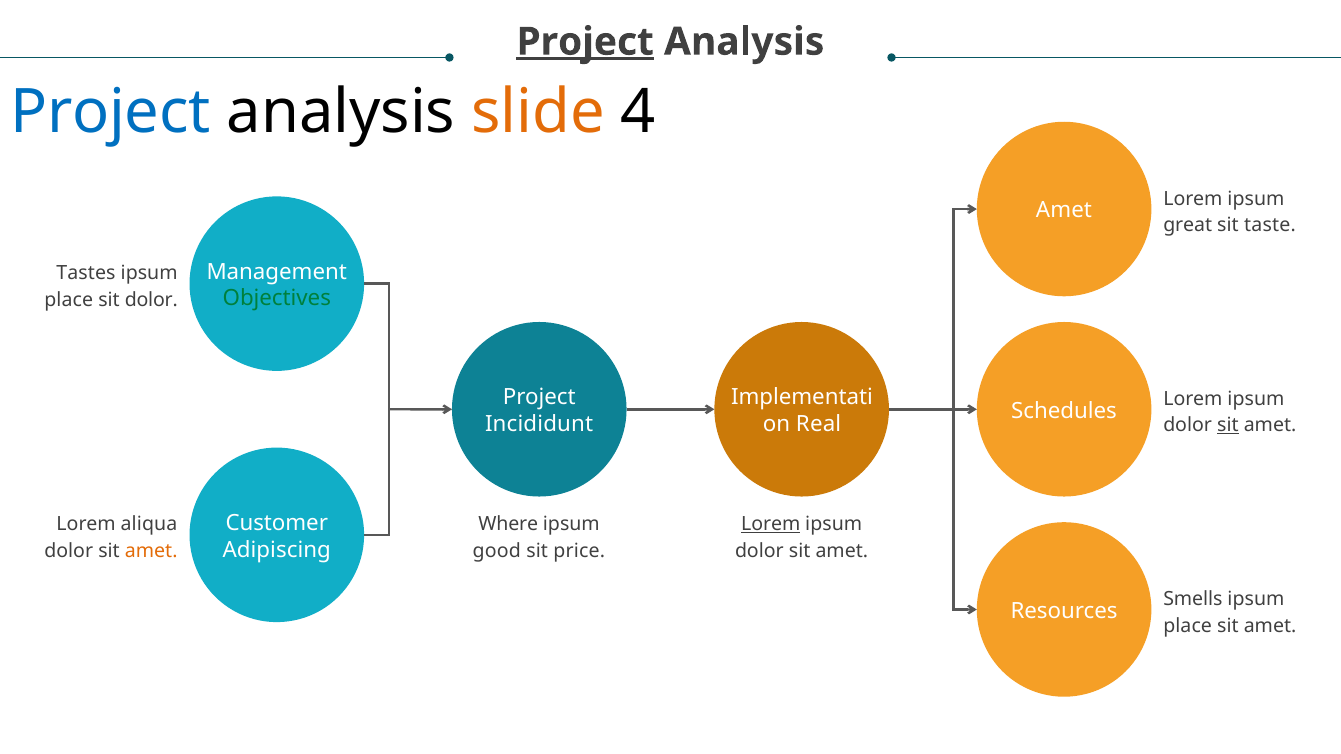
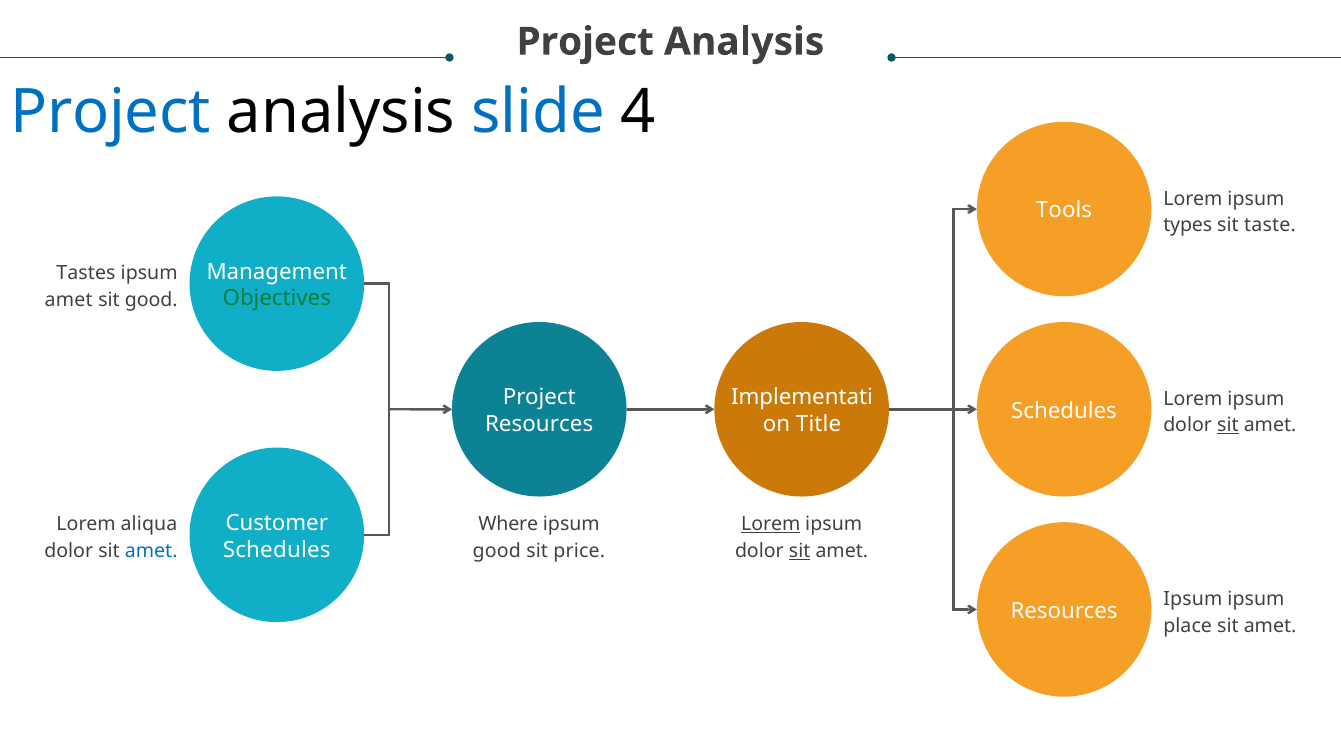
Project underline: present -> none (585, 42)
slide colour: orange -> blue (538, 113)
Amet: Amet -> Tools (1064, 211)
great: great -> types (1188, 225)
place: place -> amet (69, 300)
sit dolor: dolor -> good (151, 300)
Incididunt: Incididunt -> Resources (539, 424)
Real: Real -> Title (819, 424)
Adipiscing: Adipiscing -> Schedules (277, 550)
amet colour: orange -> blue (151, 551)
sit underline: none -> present (800, 551)
Smells: Smells -> Ipsum (1193, 599)
